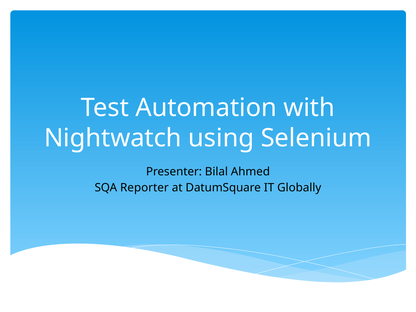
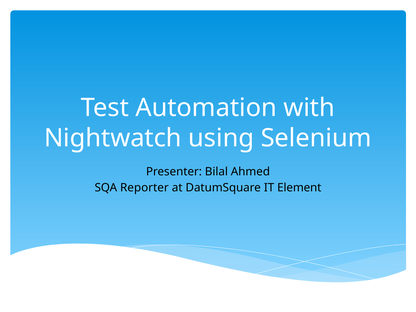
Globally: Globally -> Element (299, 188)
